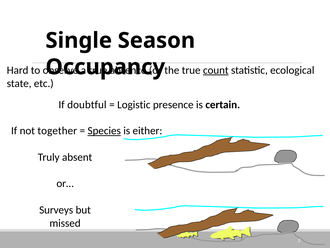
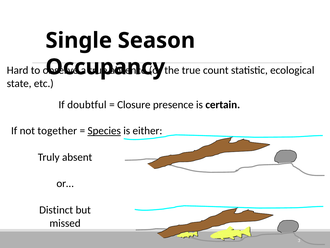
count underline: present -> none (216, 70)
Logistic: Logistic -> Closure (134, 105)
Surveys: Surveys -> Distinct (56, 210)
